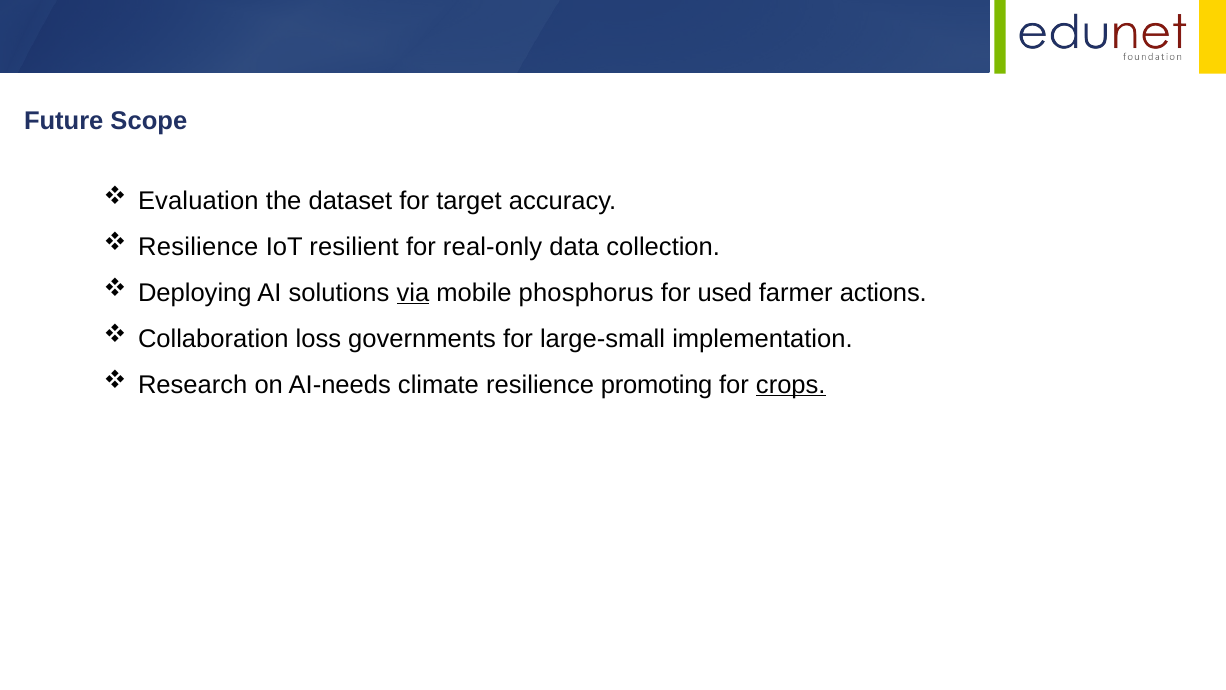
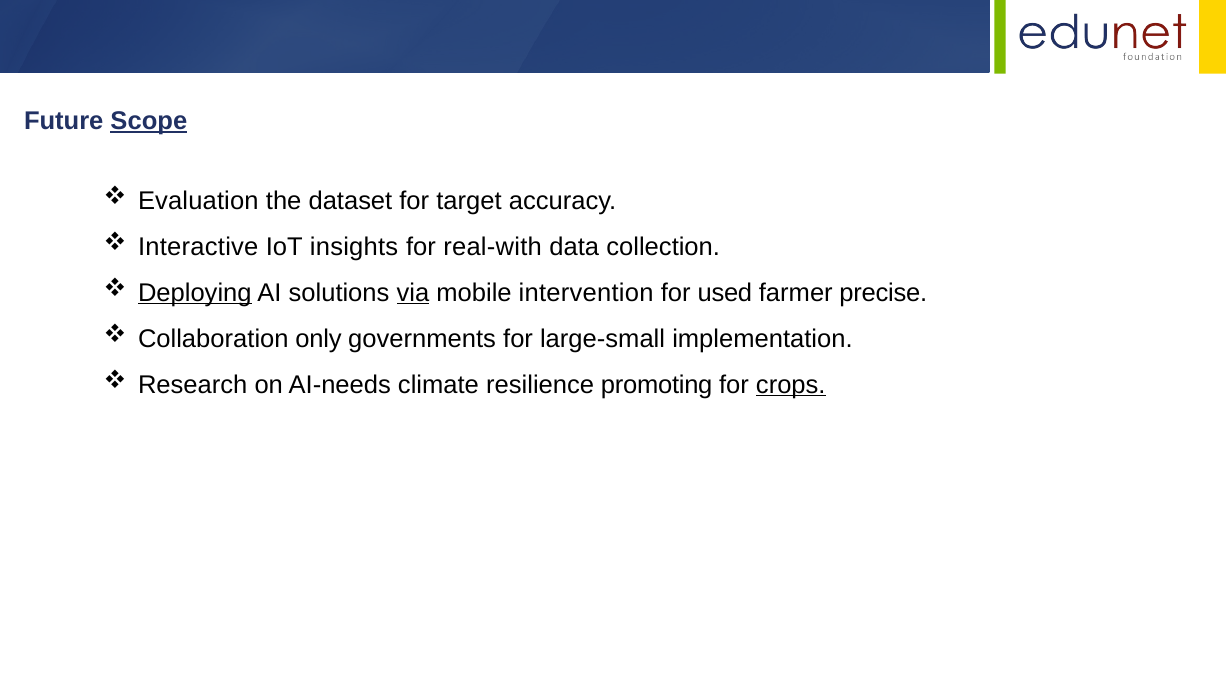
Scope underline: none -> present (149, 121)
Resilience: Resilience -> Interactive (198, 246)
resilient: resilient -> insights (354, 246)
real-only: real-only -> real-with (493, 246)
Deploying underline: none -> present (195, 292)
phosphorus: phosphorus -> intervention (586, 292)
actions: actions -> precise (883, 292)
loss: loss -> only (319, 338)
